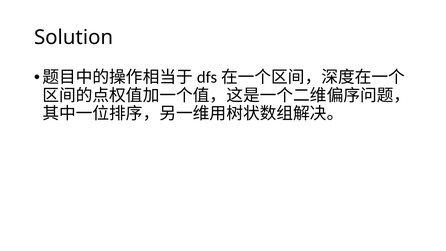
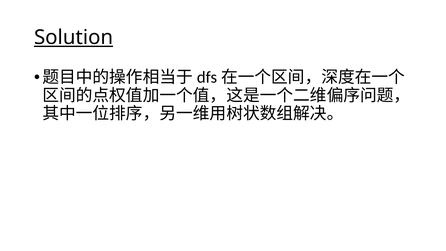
Solution underline: none -> present (74, 37)
